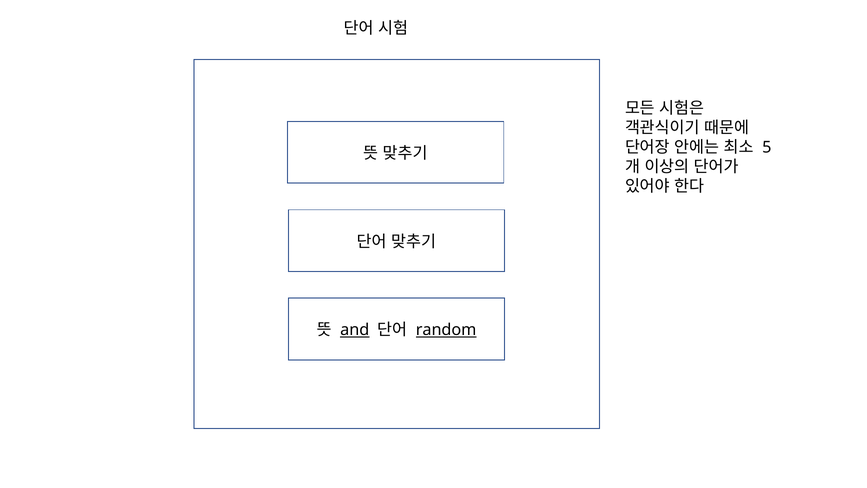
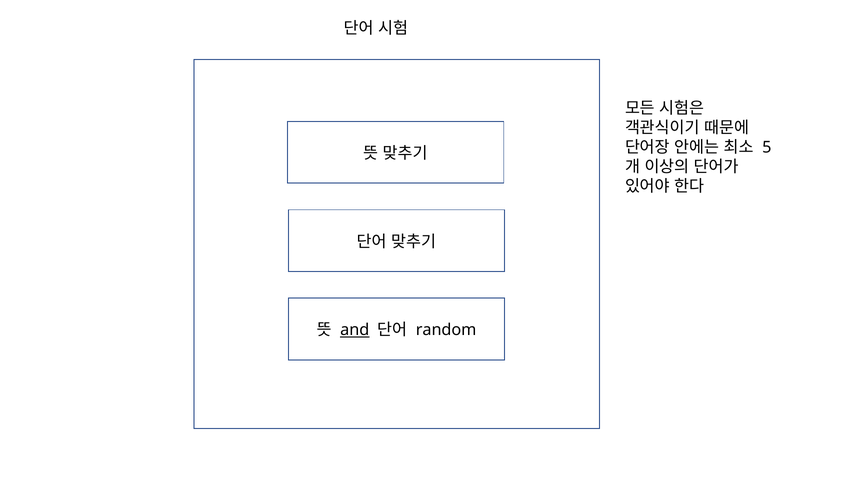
random underline: present -> none (446, 330)
